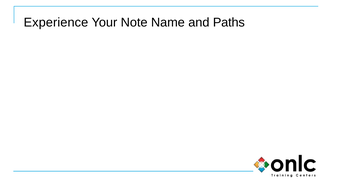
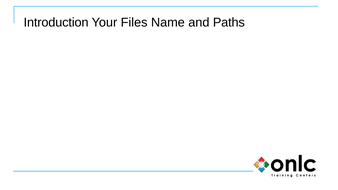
Experience: Experience -> Introduction (56, 22)
Note: Note -> Files (134, 22)
